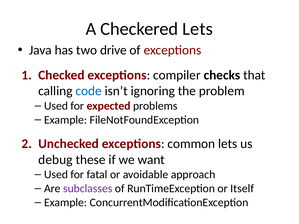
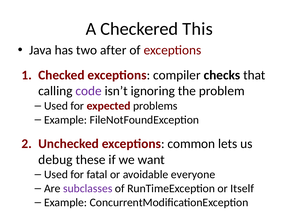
Checkered Lets: Lets -> This (198, 29)
drive: drive -> after (113, 50)
code colour: blue -> purple (89, 91)
approach: approach -> everyone (193, 175)
